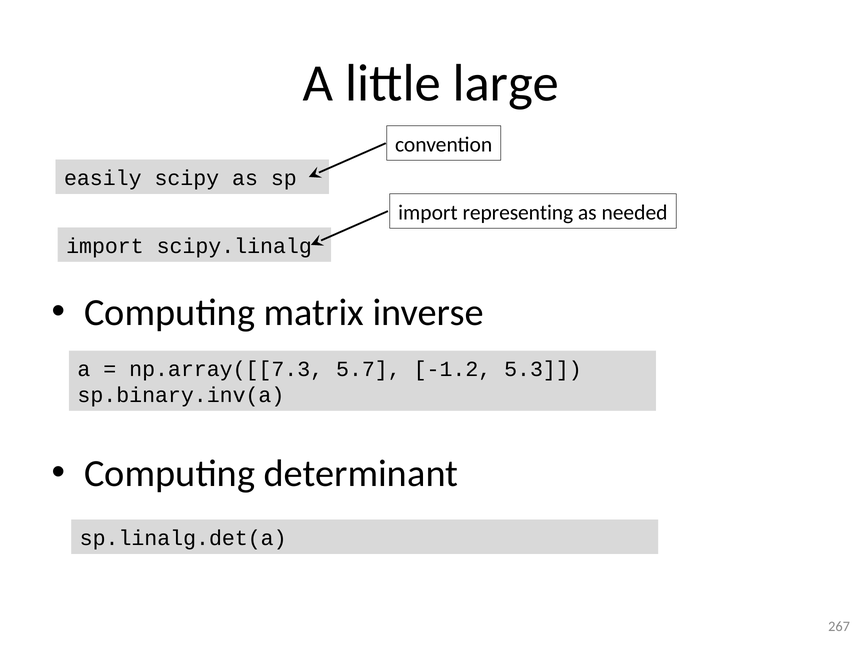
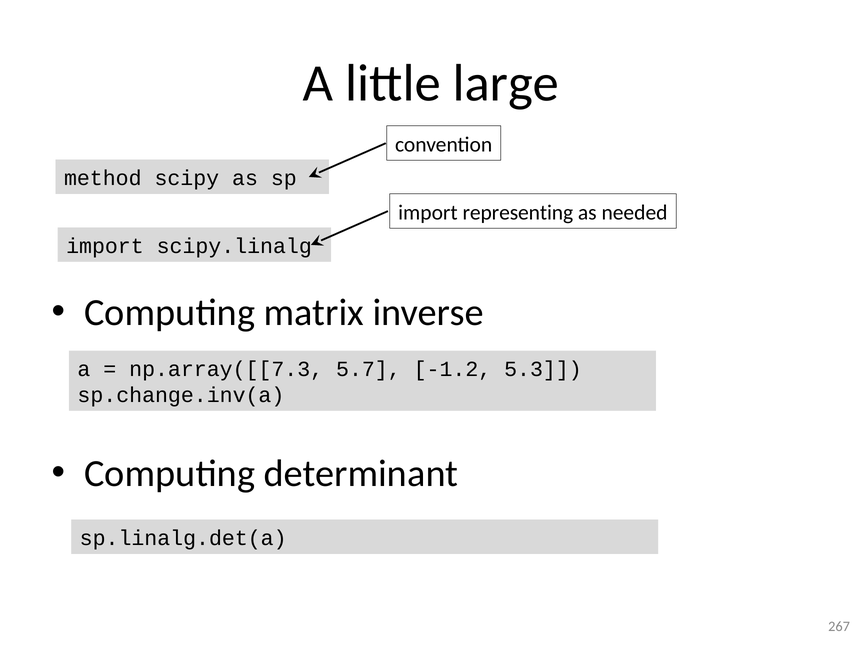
easily: easily -> method (103, 178)
sp.binary.inv(a: sp.binary.inv(a -> sp.change.inv(a (181, 395)
